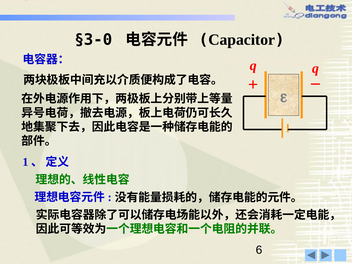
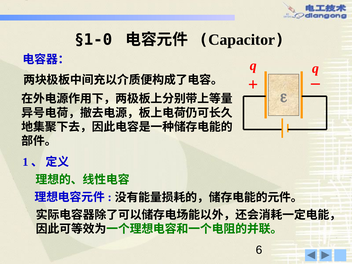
§3-0: §3-0 -> §1-0 (93, 40)
